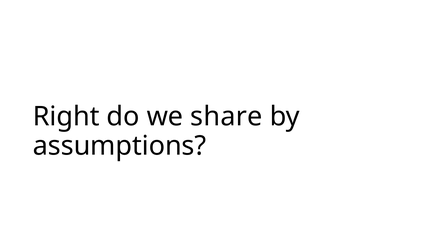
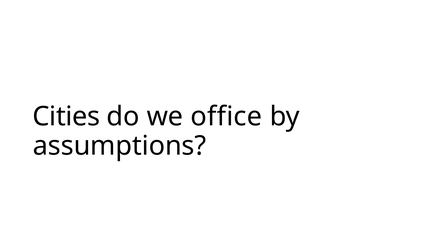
Right: Right -> Cities (66, 116)
share: share -> office (226, 116)
